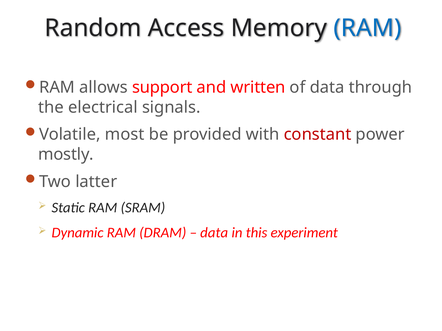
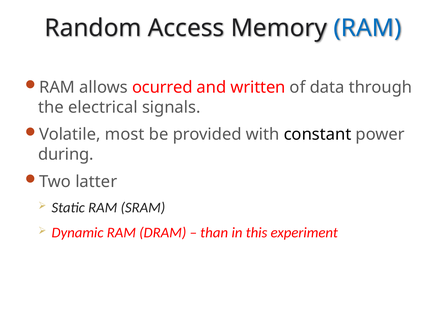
support: support -> ocurred (162, 88)
constant colour: red -> black (318, 135)
mostly: mostly -> during (66, 155)
data: data -> than (214, 233)
